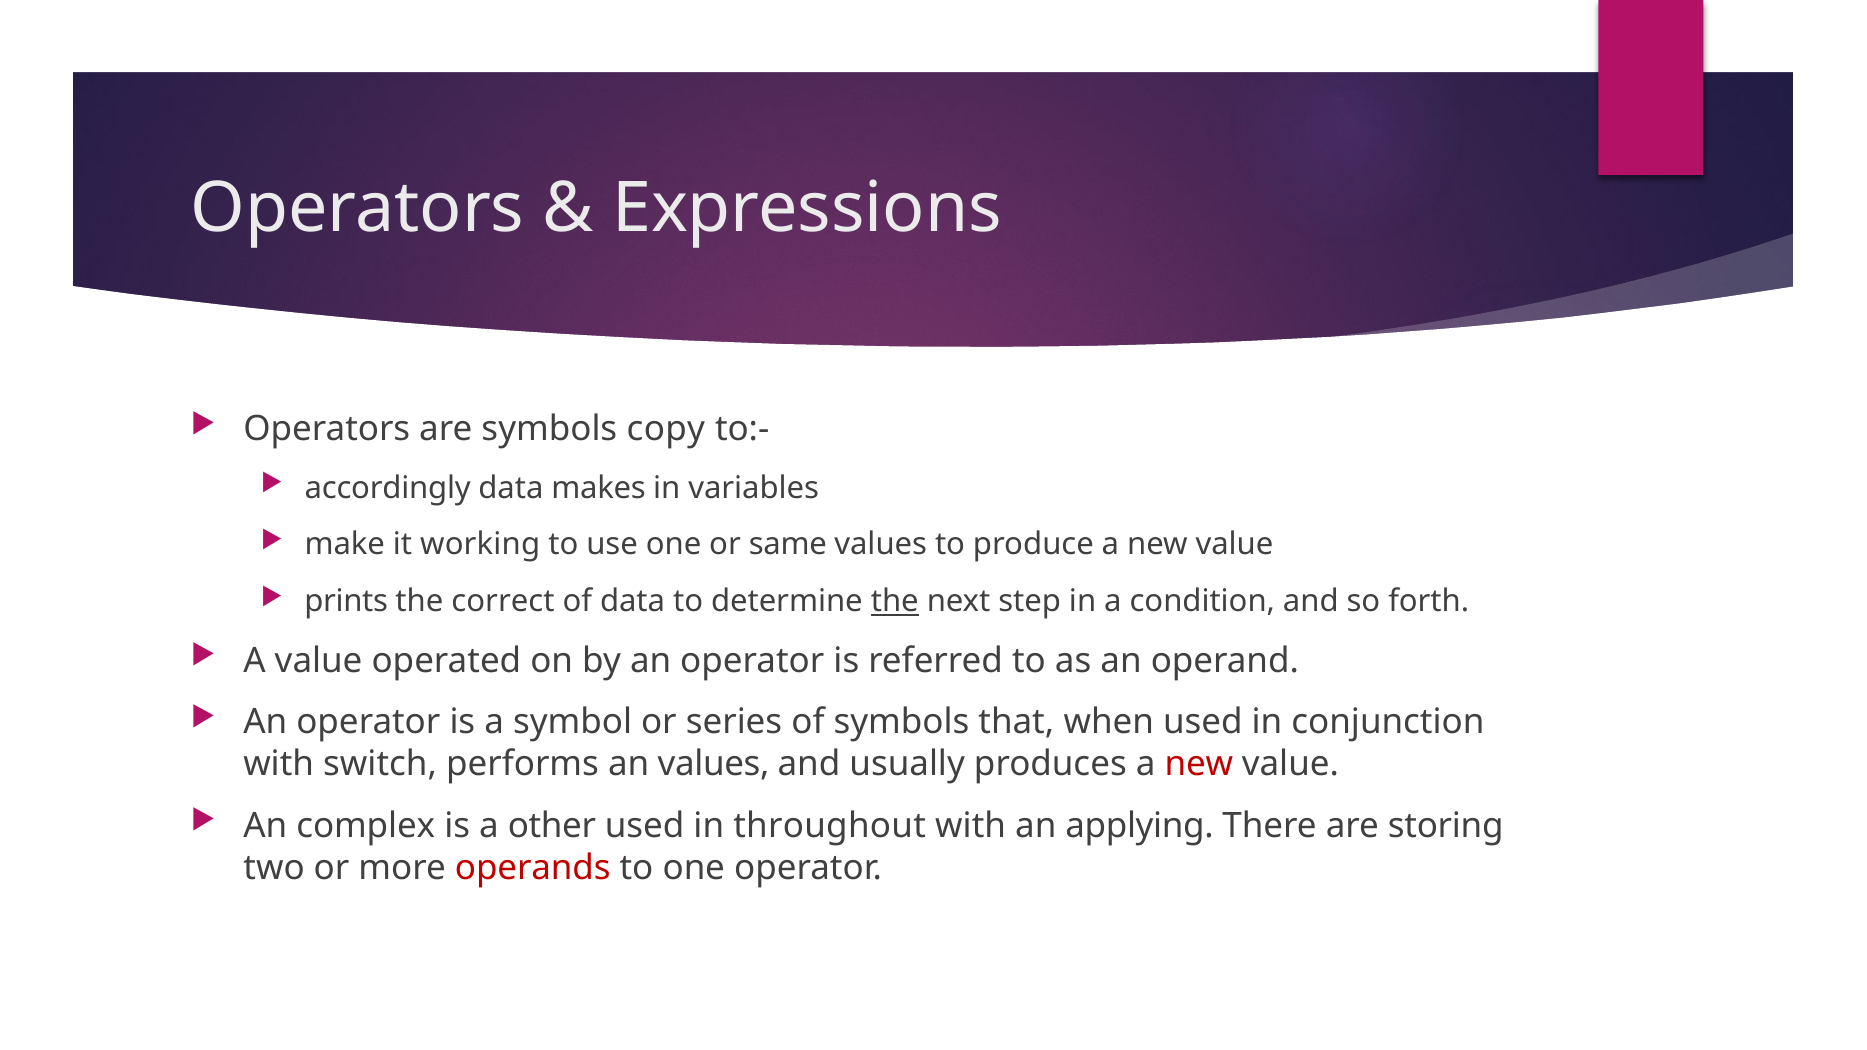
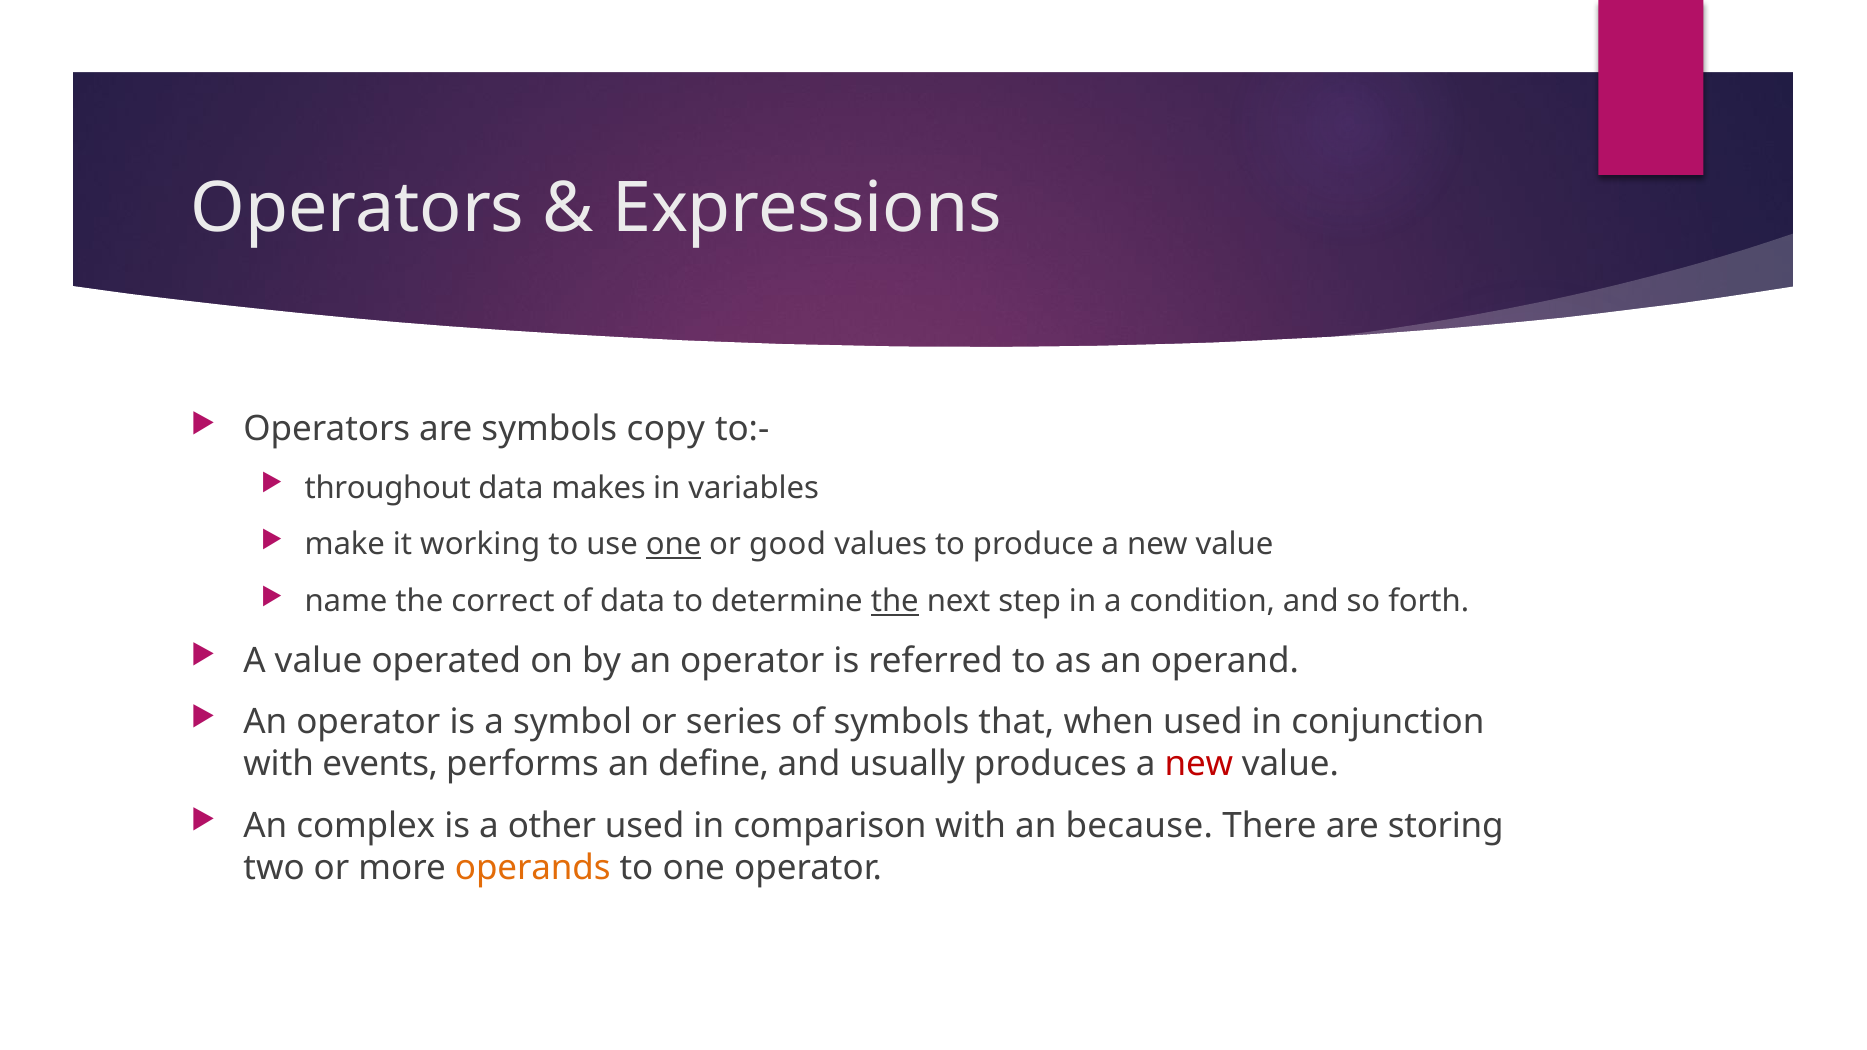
accordingly: accordingly -> throughout (388, 488)
one underline: none -> present (674, 545)
same: same -> good (788, 545)
prints: prints -> name (346, 601)
switch: switch -> events (380, 764)
an values: values -> define (714, 764)
throughout: throughout -> comparison (830, 826)
applying: applying -> because (1139, 826)
operands colour: red -> orange (533, 868)
